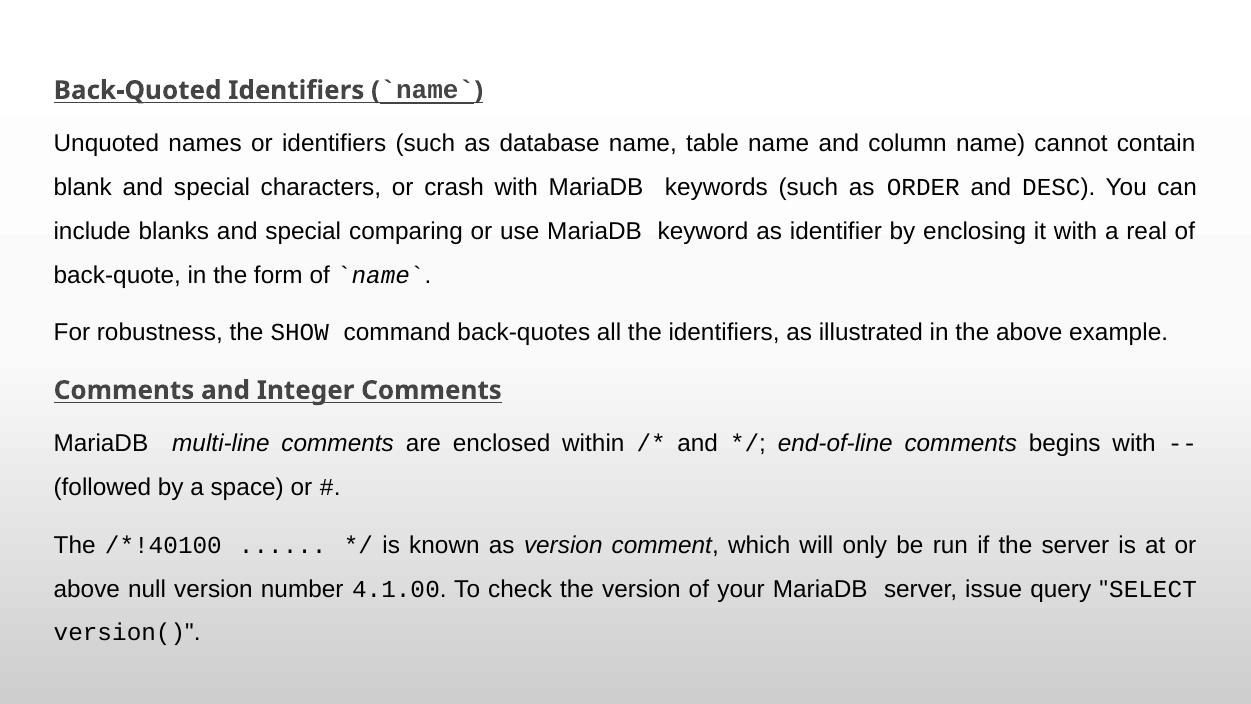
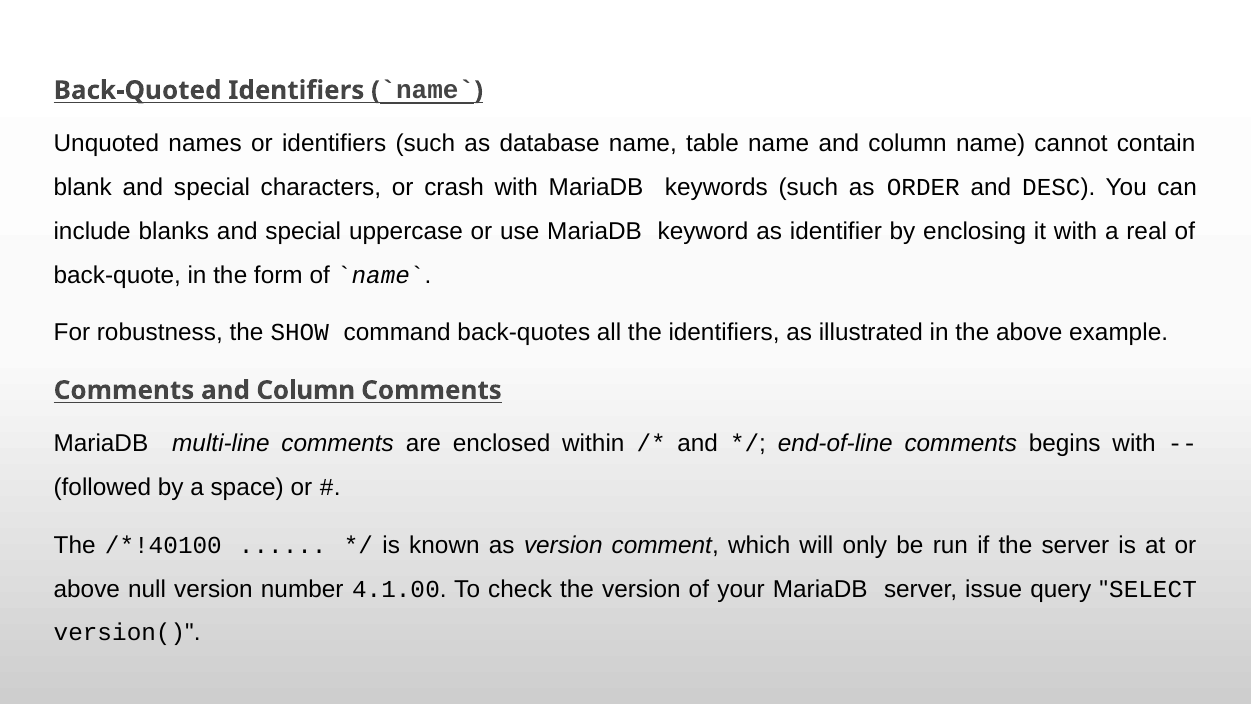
comparing: comparing -> uppercase (406, 231)
Comments and Integer: Integer -> Column (306, 390)
